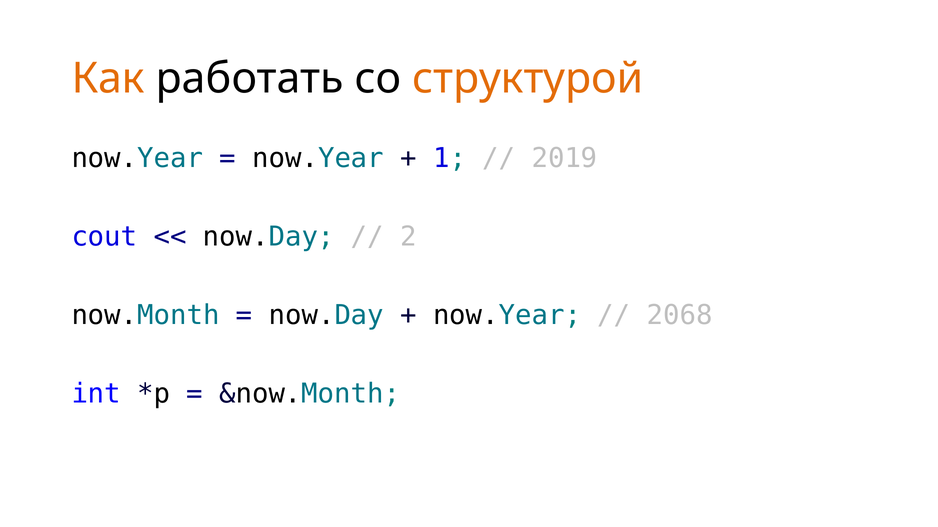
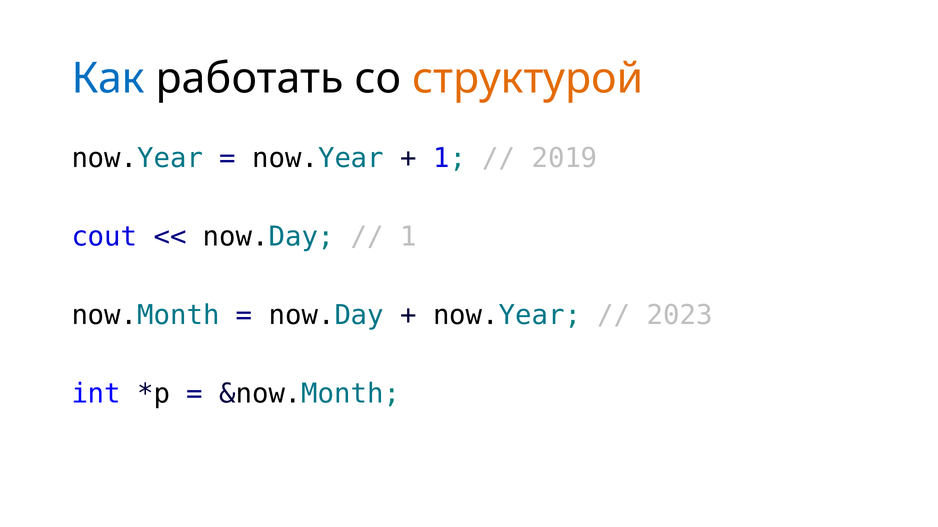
Как colour: orange -> blue (108, 79)
2: 2 -> 1 (408, 237)
2068: 2068 -> 2023 (680, 316)
